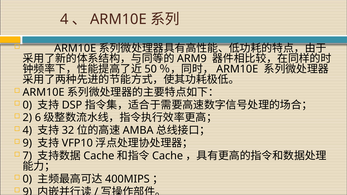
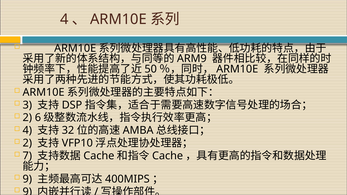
0: 0 -> 3 (27, 105)
9: 9 -> 2 (27, 143)
0: 0 -> 9 (27, 179)
